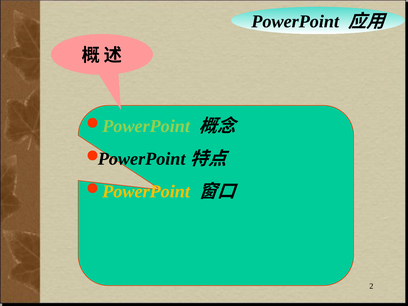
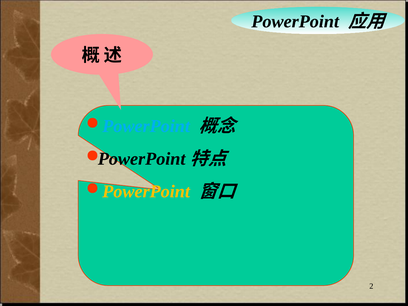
PowerPoint colour: light green -> light blue (146, 126)
